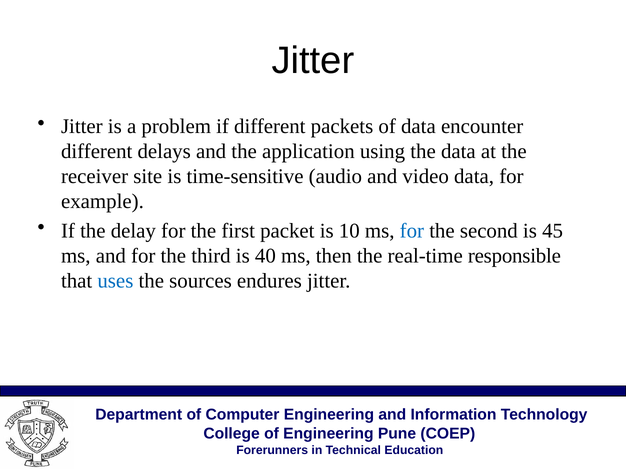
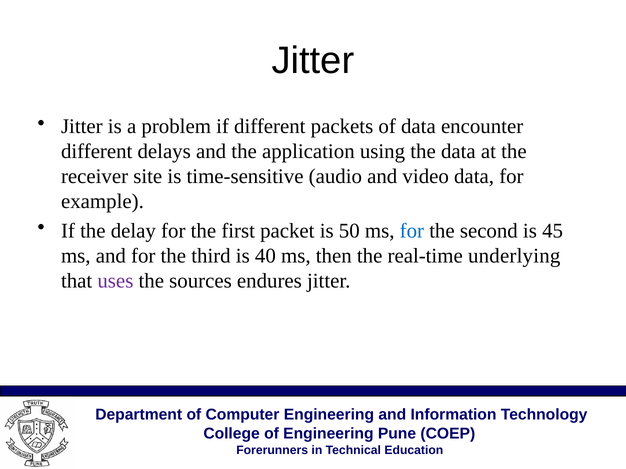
10: 10 -> 50 (349, 231)
responsible: responsible -> underlying (514, 256)
uses colour: blue -> purple (115, 281)
